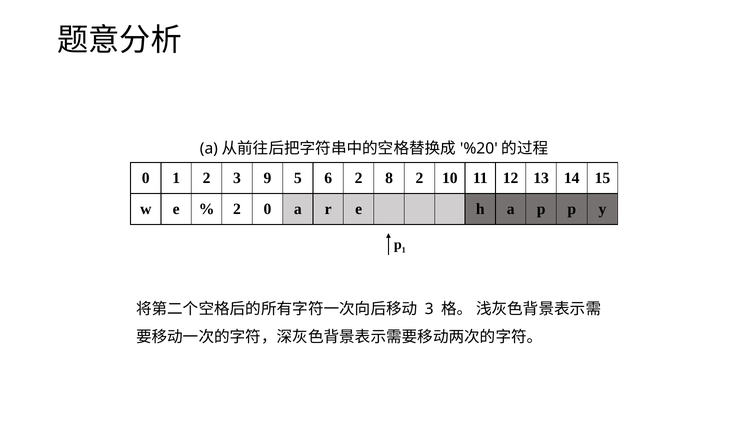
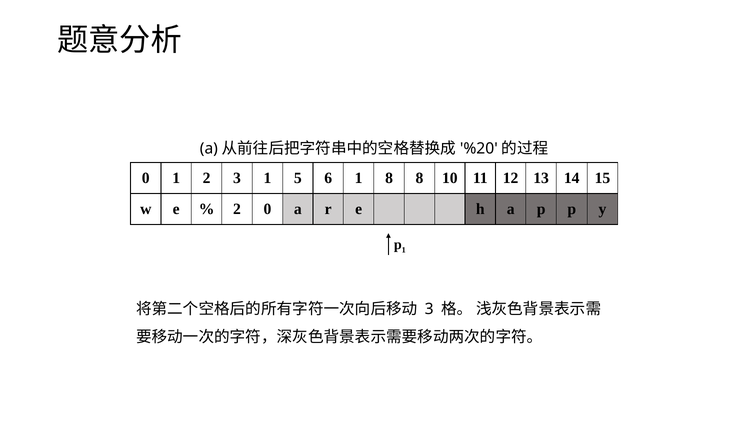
3 9: 9 -> 1 (267, 178)
6 2: 2 -> 1 (359, 178)
8 2: 2 -> 8 (419, 178)
